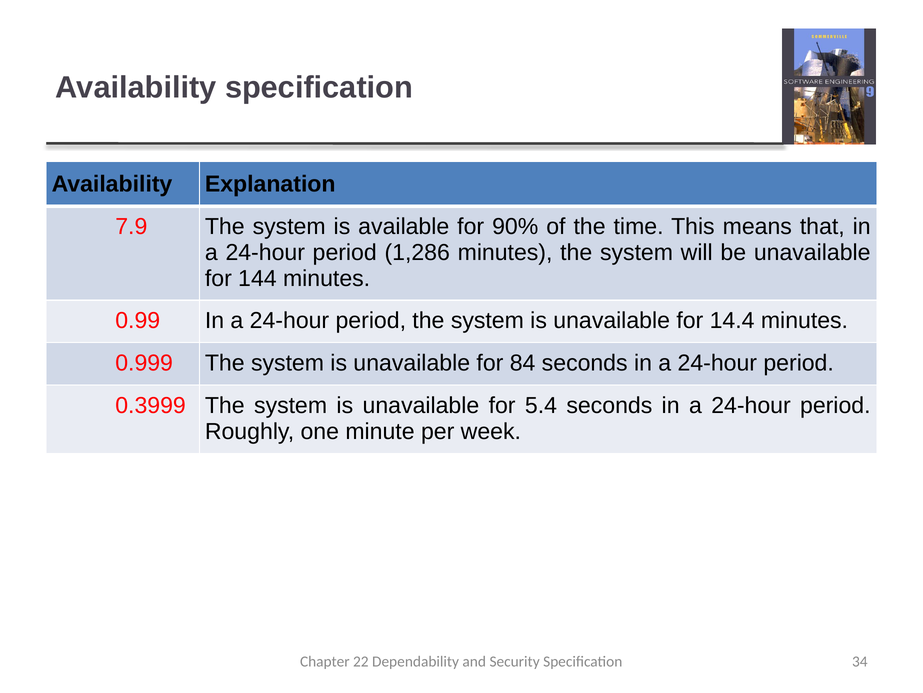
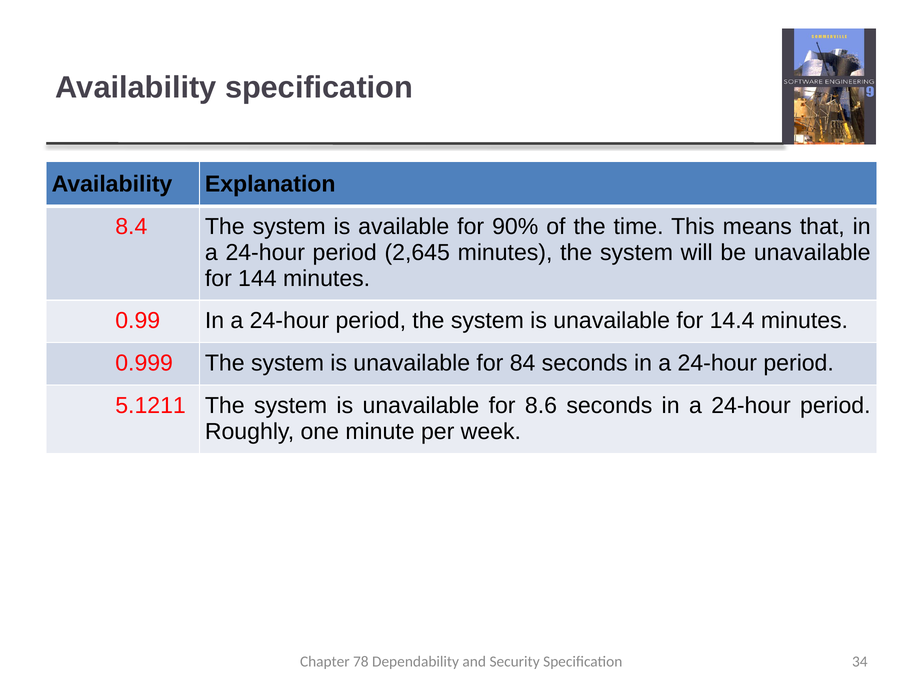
7.9: 7.9 -> 8.4 (131, 226)
1,286: 1,286 -> 2,645 (417, 252)
0.3999: 0.3999 -> 5.1211 (151, 405)
5.4: 5.4 -> 8.6 (541, 405)
22: 22 -> 78 (361, 661)
